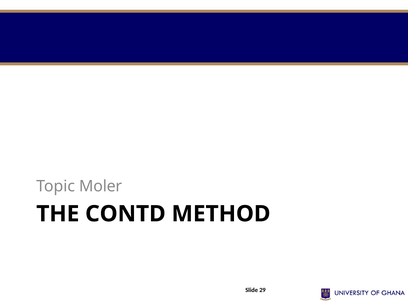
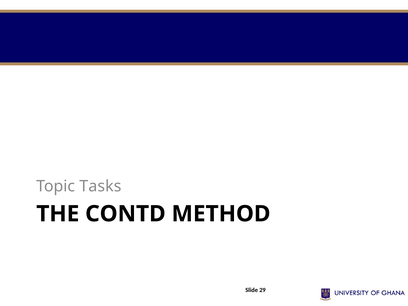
Moler: Moler -> Tasks (100, 186)
